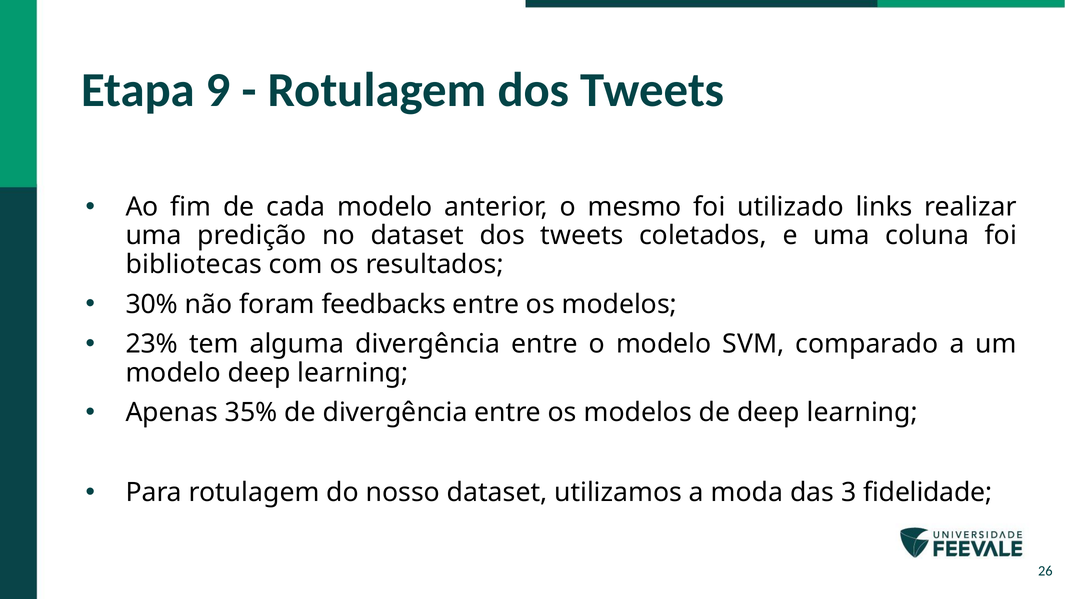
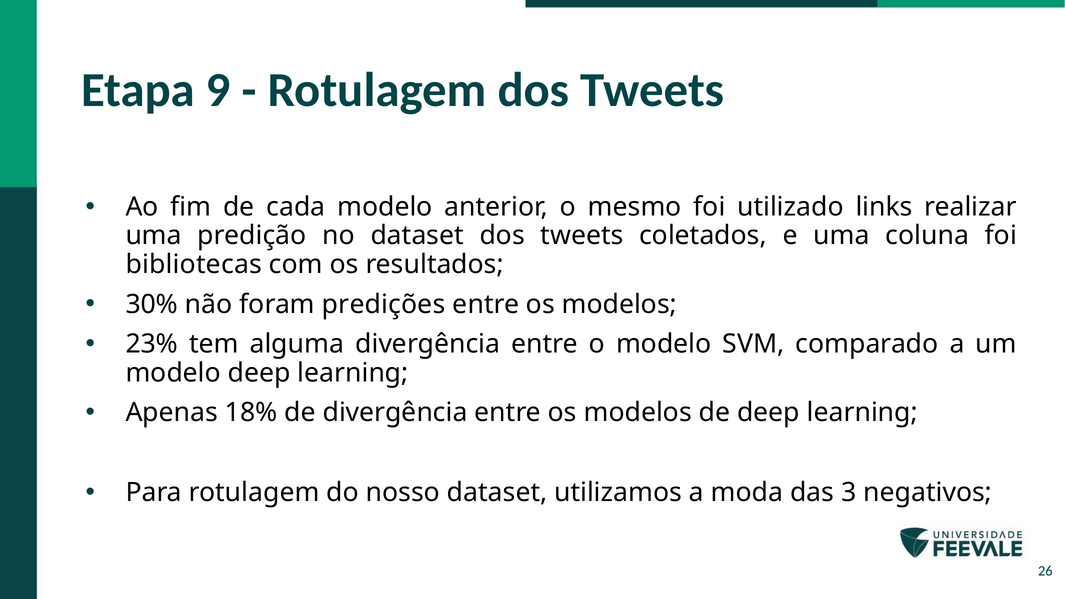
feedbacks: feedbacks -> predições (384, 304)
35%: 35% -> 18% (251, 413)
fidelidade: fidelidade -> negativos (928, 492)
